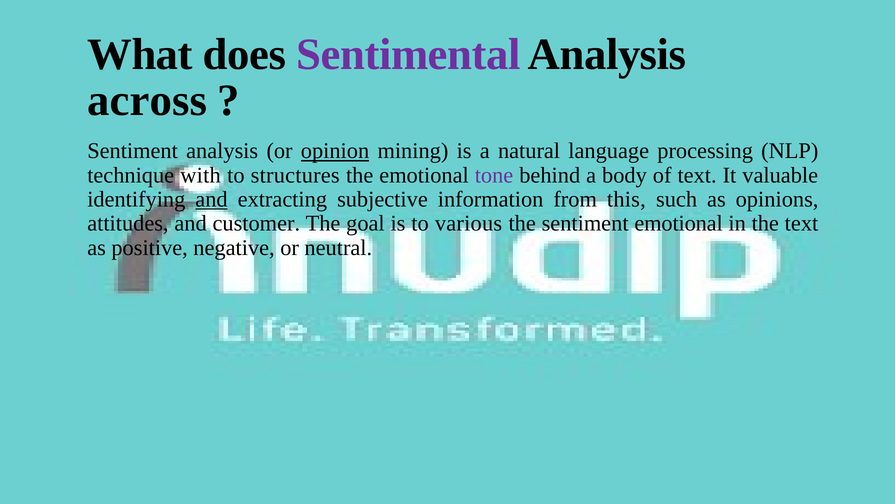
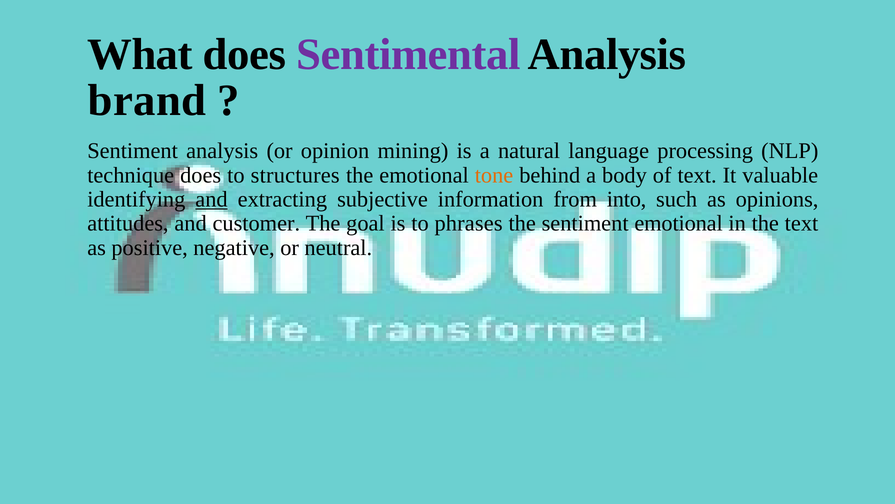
across: across -> brand (147, 100)
opinion underline: present -> none (335, 151)
technique with: with -> does (201, 175)
tone colour: purple -> orange (494, 175)
this: this -> into (627, 199)
various: various -> phrases (469, 223)
